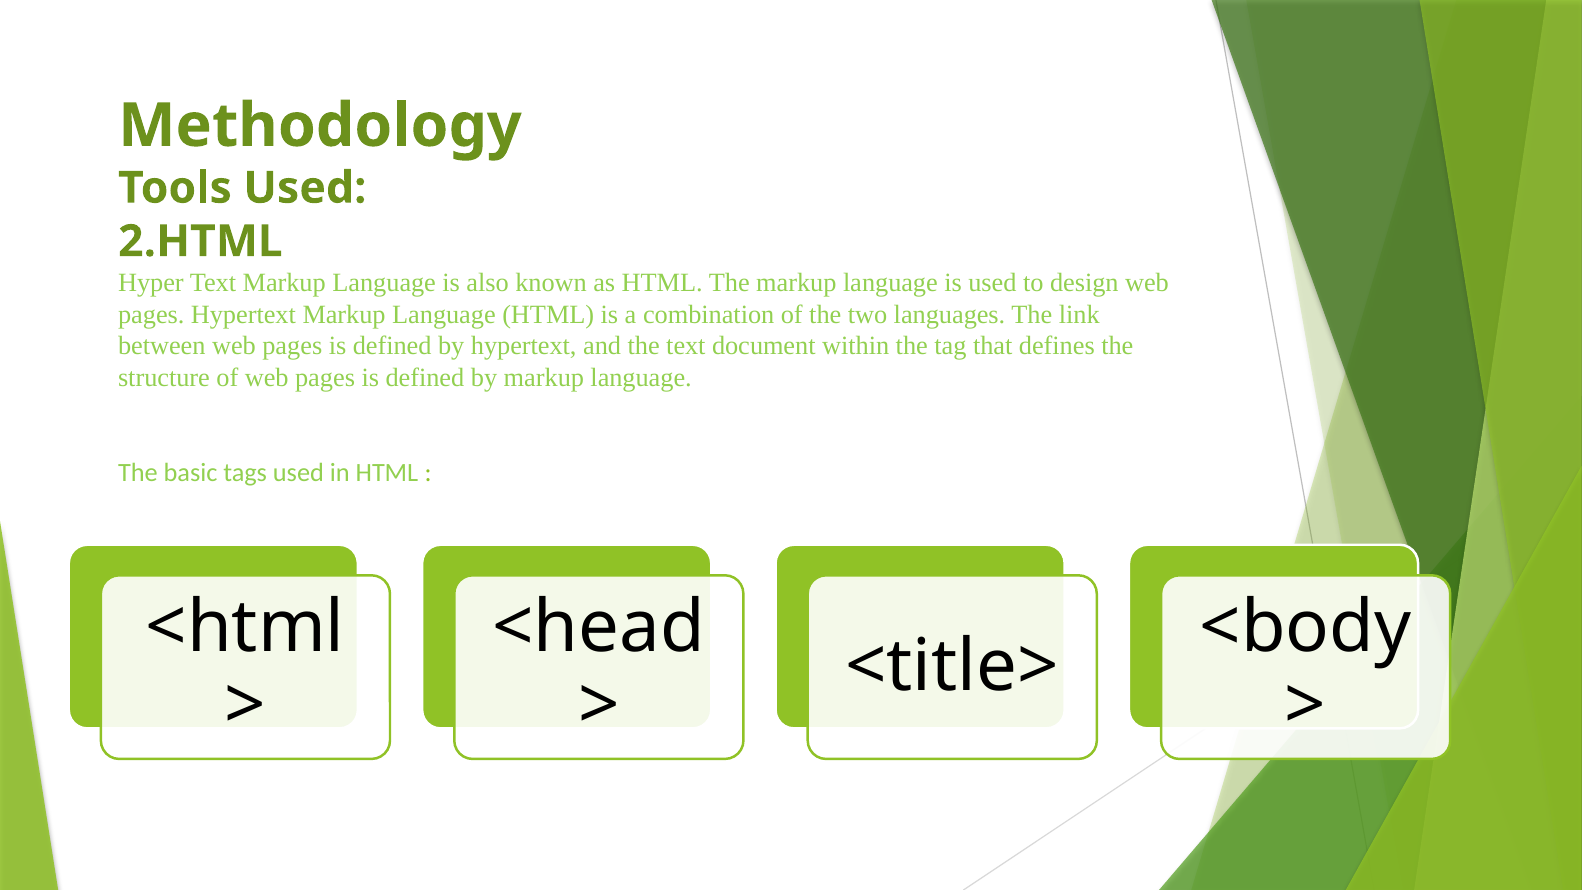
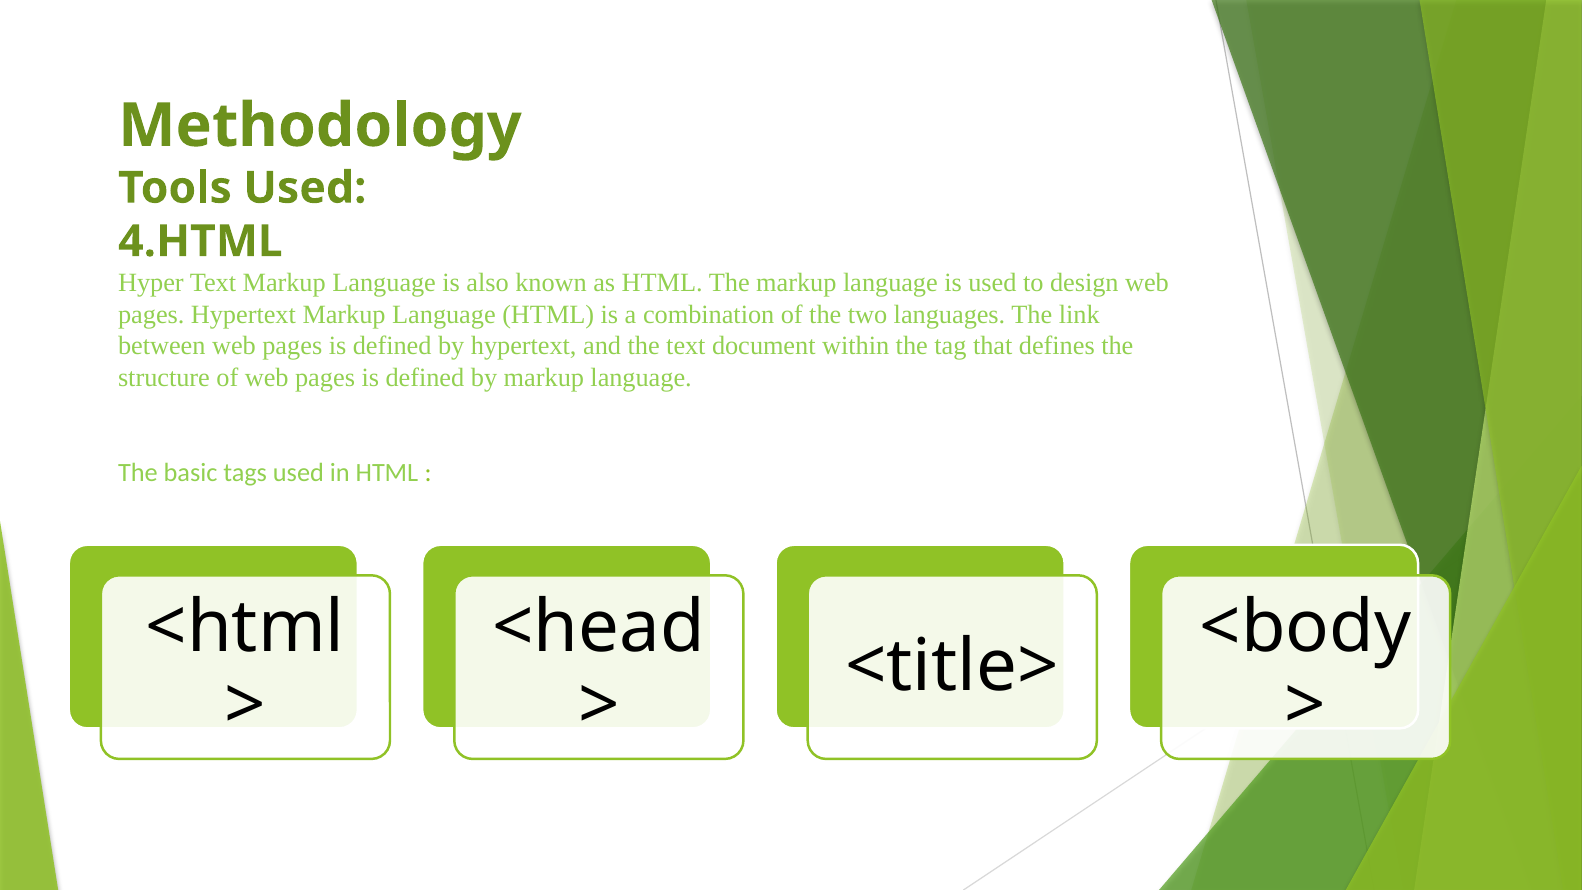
2.HTML: 2.HTML -> 4.HTML (200, 241)
